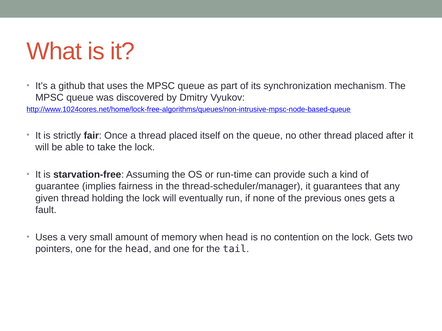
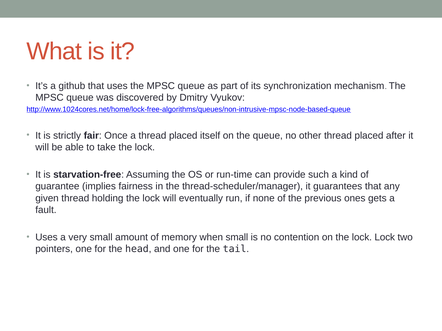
when head: head -> small (237, 238)
lock Gets: Gets -> Lock (385, 238)
